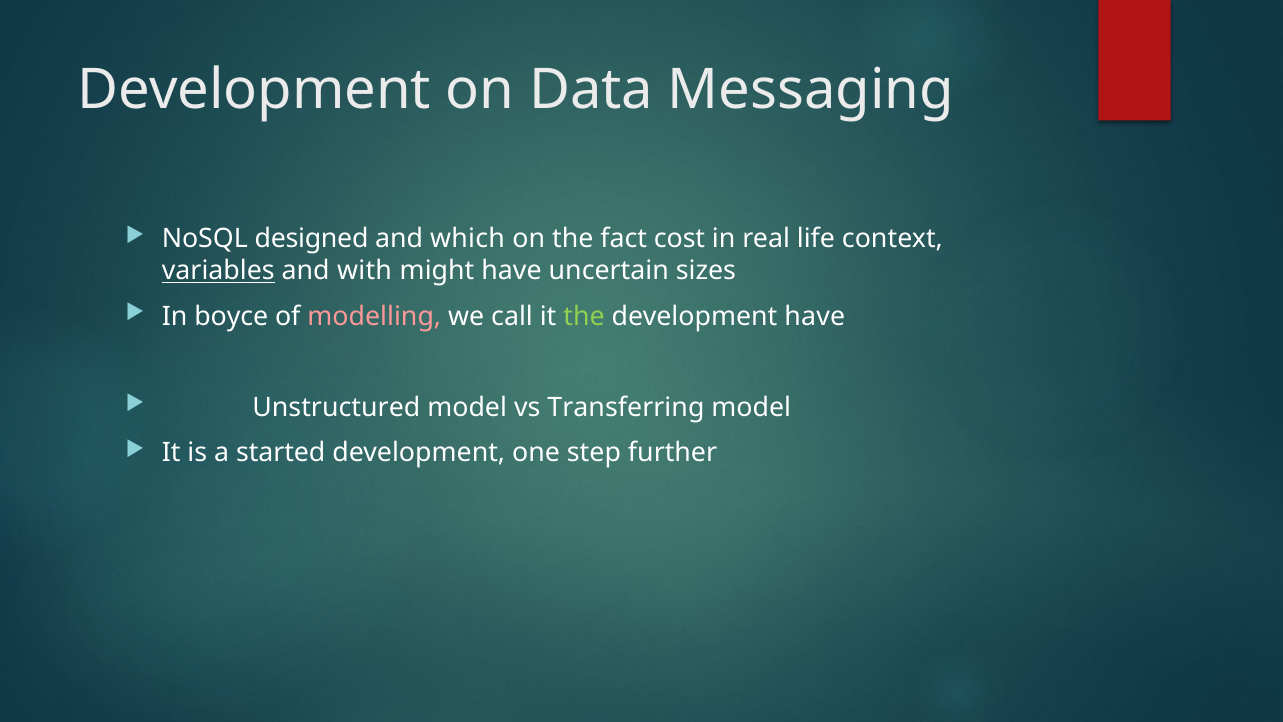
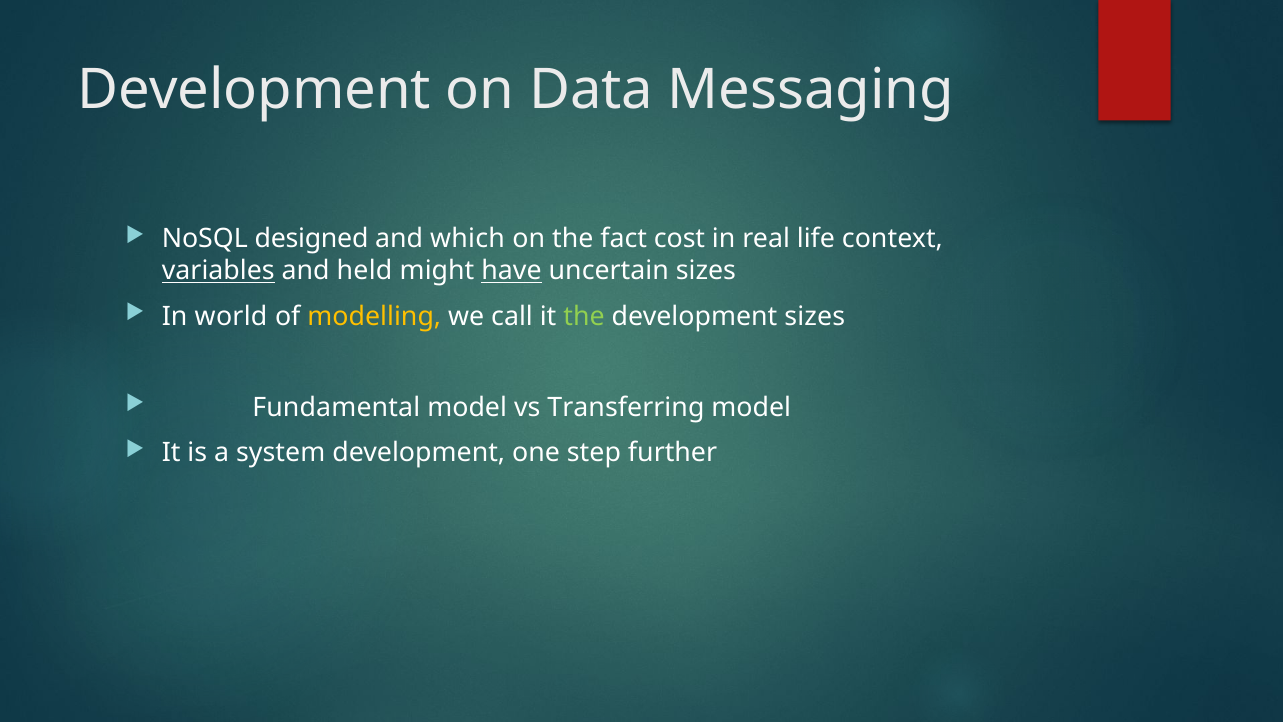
with: with -> held (365, 271)
have underline: none -> present (512, 271)
boyce: boyce -> world (231, 316)
modelling colour: pink -> yellow (374, 316)
development have: have -> sizes (815, 316)
Unstructured: Unstructured -> Fundamental (336, 407)
started: started -> system (281, 453)
